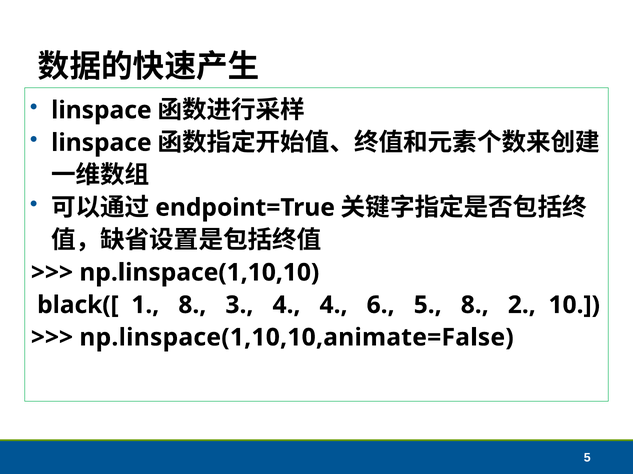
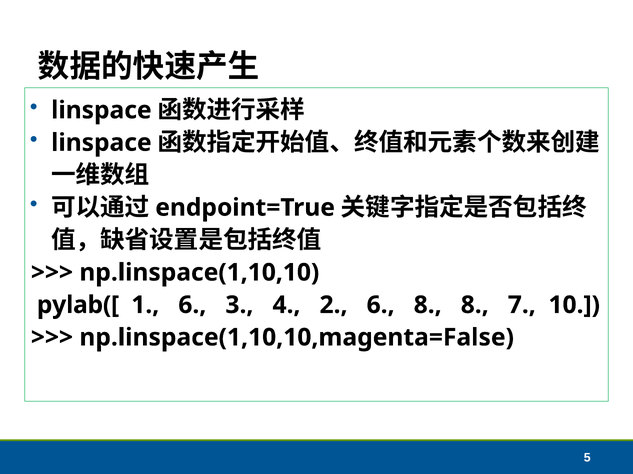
black([: black([ -> pylab([ (78, 305)
1 8: 8 -> 6 (192, 305)
4 4: 4 -> 2 (334, 305)
6 5: 5 -> 8 (428, 305)
2: 2 -> 7 (522, 305)
np.linspace(1,10,10,animate=False: np.linspace(1,10,10,animate=False -> np.linspace(1,10,10,magenta=False (297, 338)
